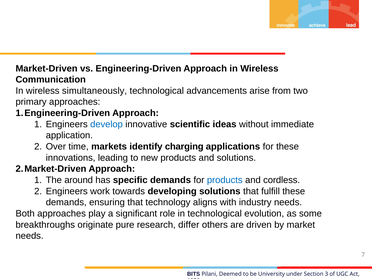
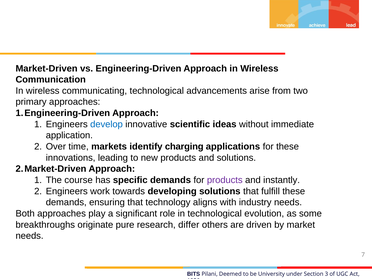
simultaneously: simultaneously -> communicating (95, 91)
around: around -> course (79, 180)
products colour: blue -> purple (225, 180)
cordless: cordless -> instantly (282, 180)
